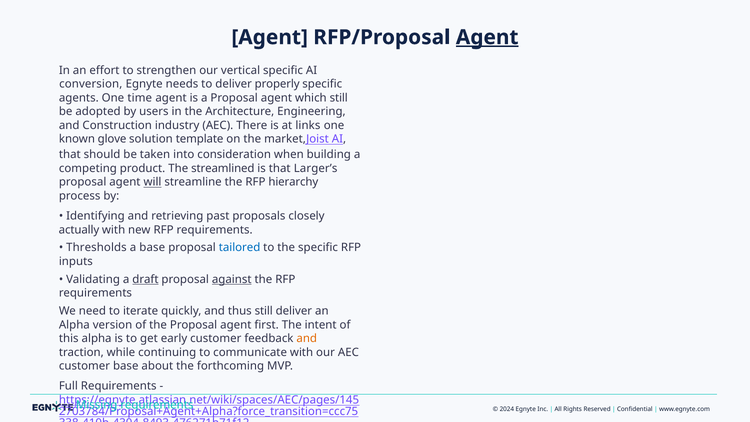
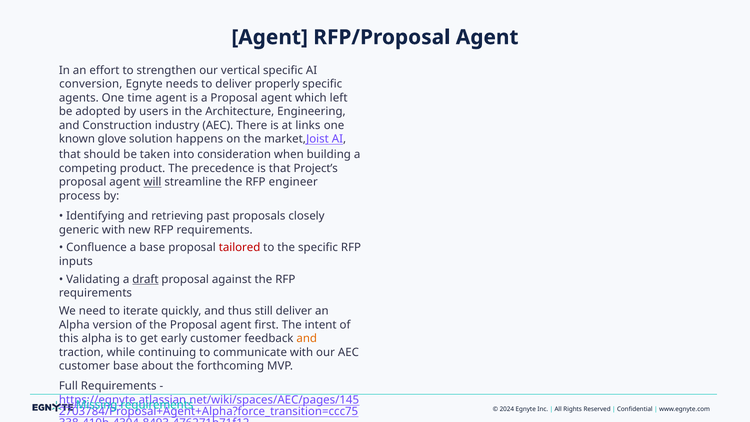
Agent underline: present -> none (487, 37)
which still: still -> left (339, 98)
template: template -> happens (200, 139)
streamlined: streamlined -> precedence (223, 168)
Larger’s: Larger’s -> Project’s (316, 168)
hierarchy: hierarchy -> engineer (293, 182)
actually: actually -> generic (79, 230)
Thresholds: Thresholds -> Confluence (97, 248)
tailored colour: blue -> red (240, 248)
against underline: present -> none (232, 279)
